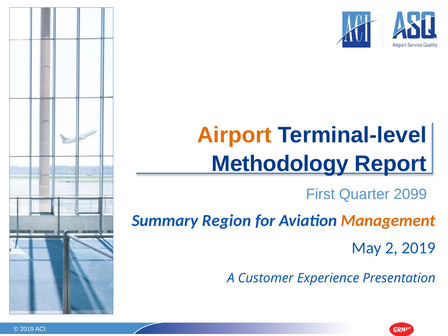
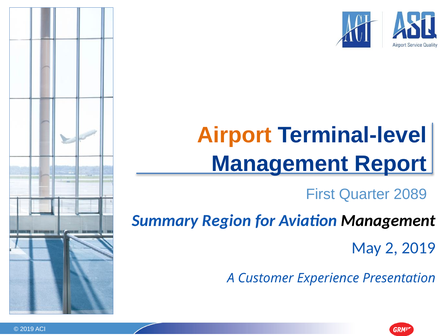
Methodology: Methodology -> Management (280, 164)
2099: 2099 -> 2089 (410, 194)
Management colour: orange -> black (388, 221)
